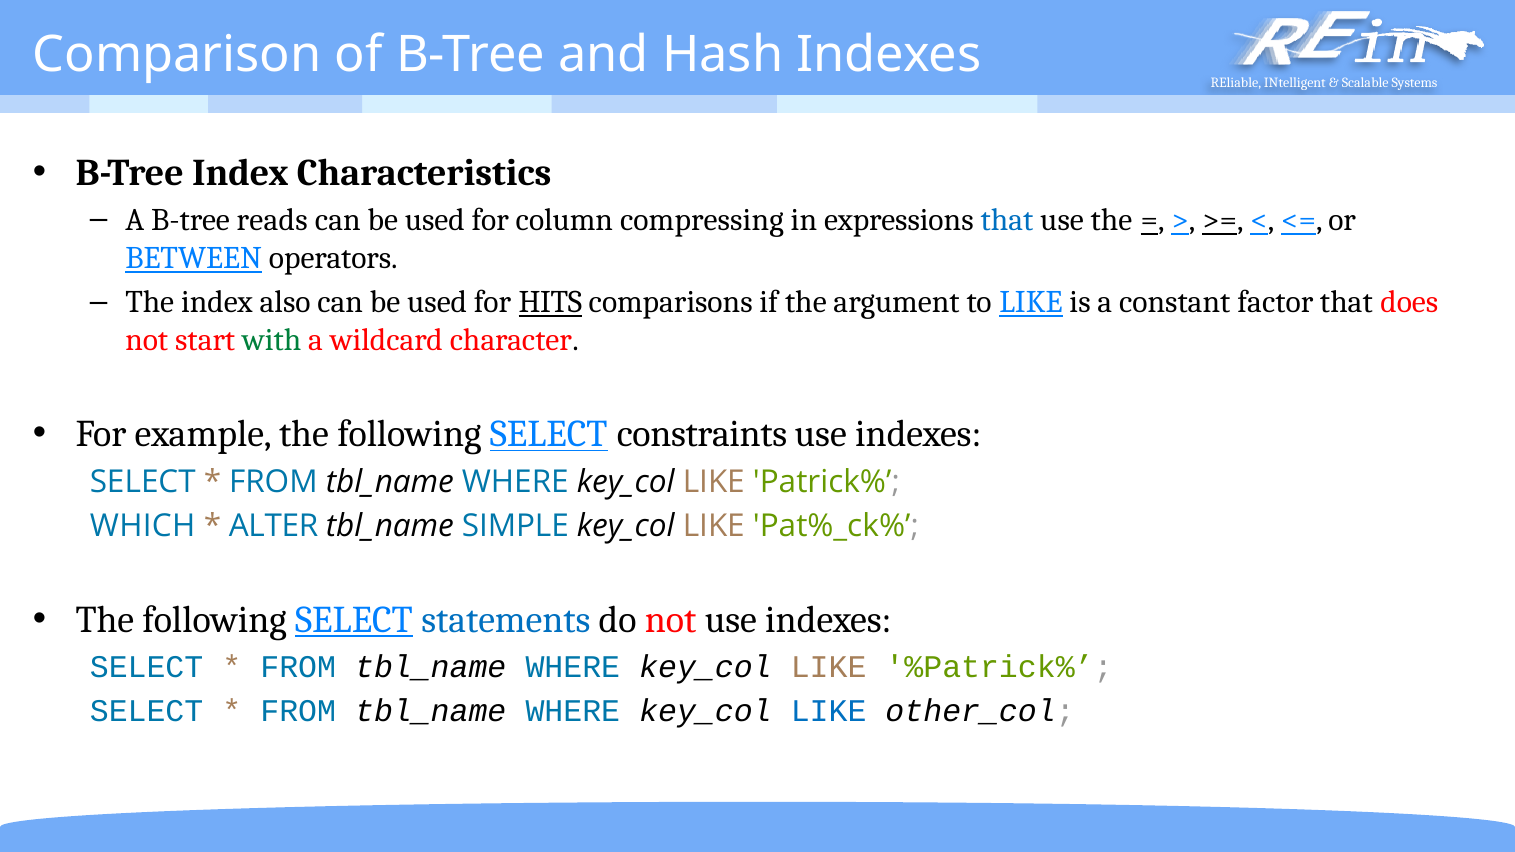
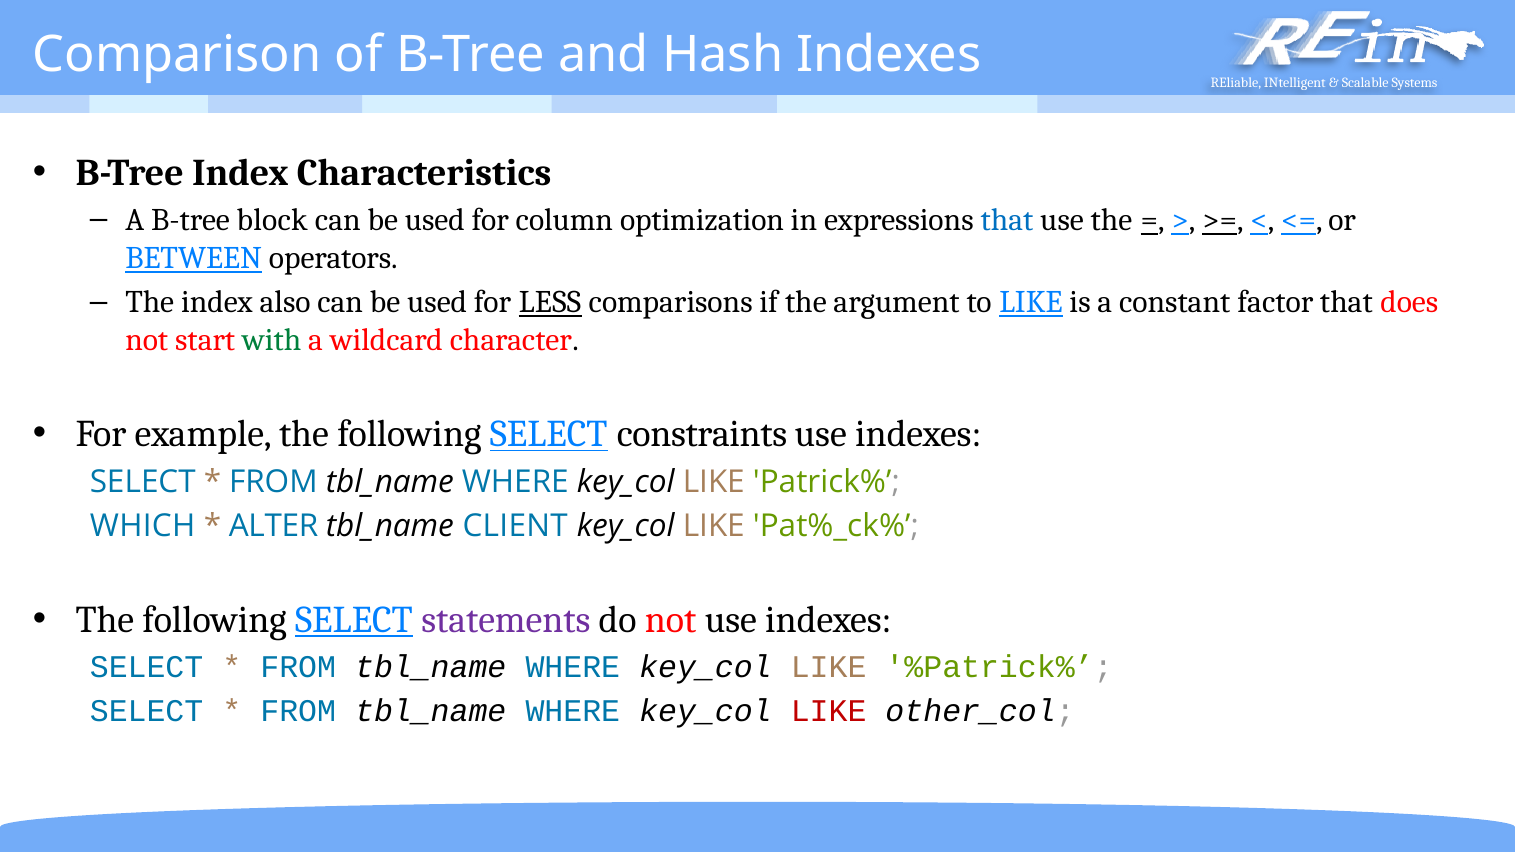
reads: reads -> block (272, 220)
compressing: compressing -> optimization (702, 220)
HITS: HITS -> LESS (550, 303)
SIMPLE: SIMPLE -> CLIENT (515, 526)
statements colour: blue -> purple (506, 620)
LIKE colour: blue -> red (829, 712)
